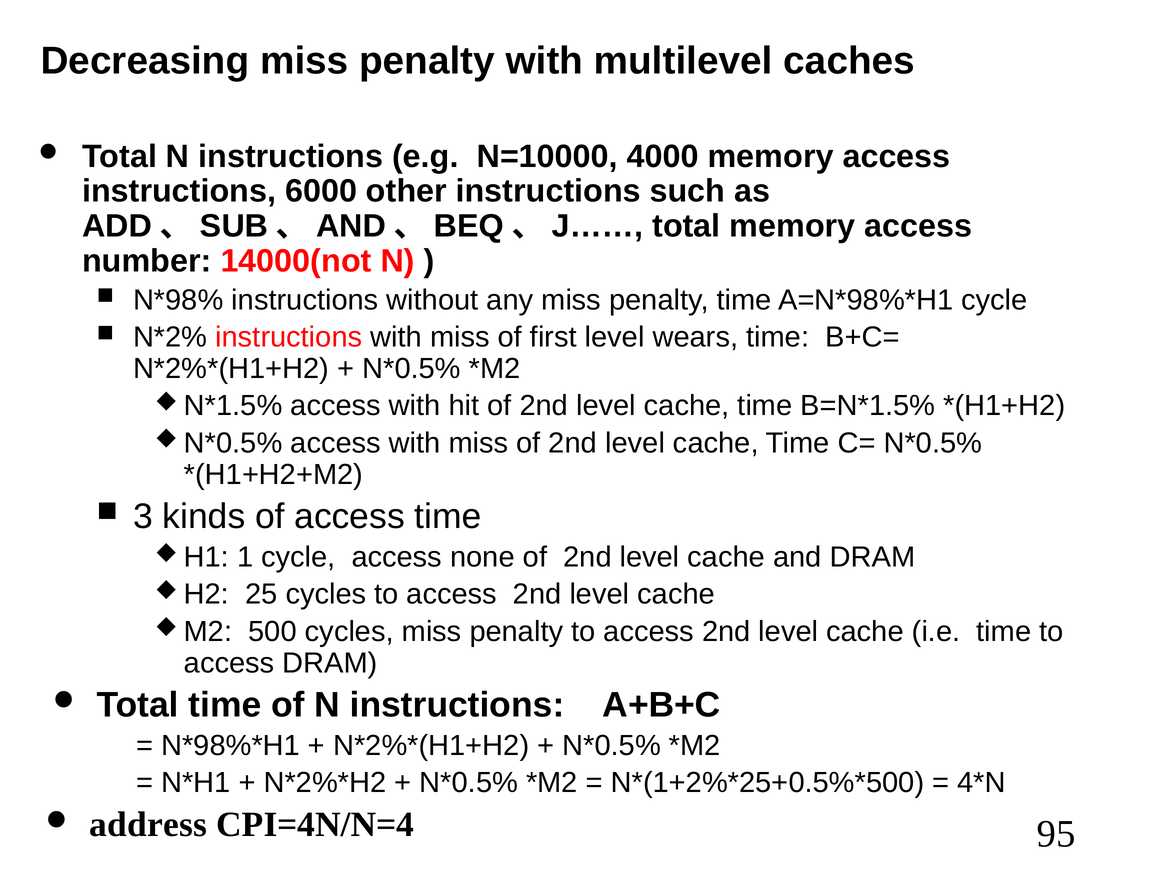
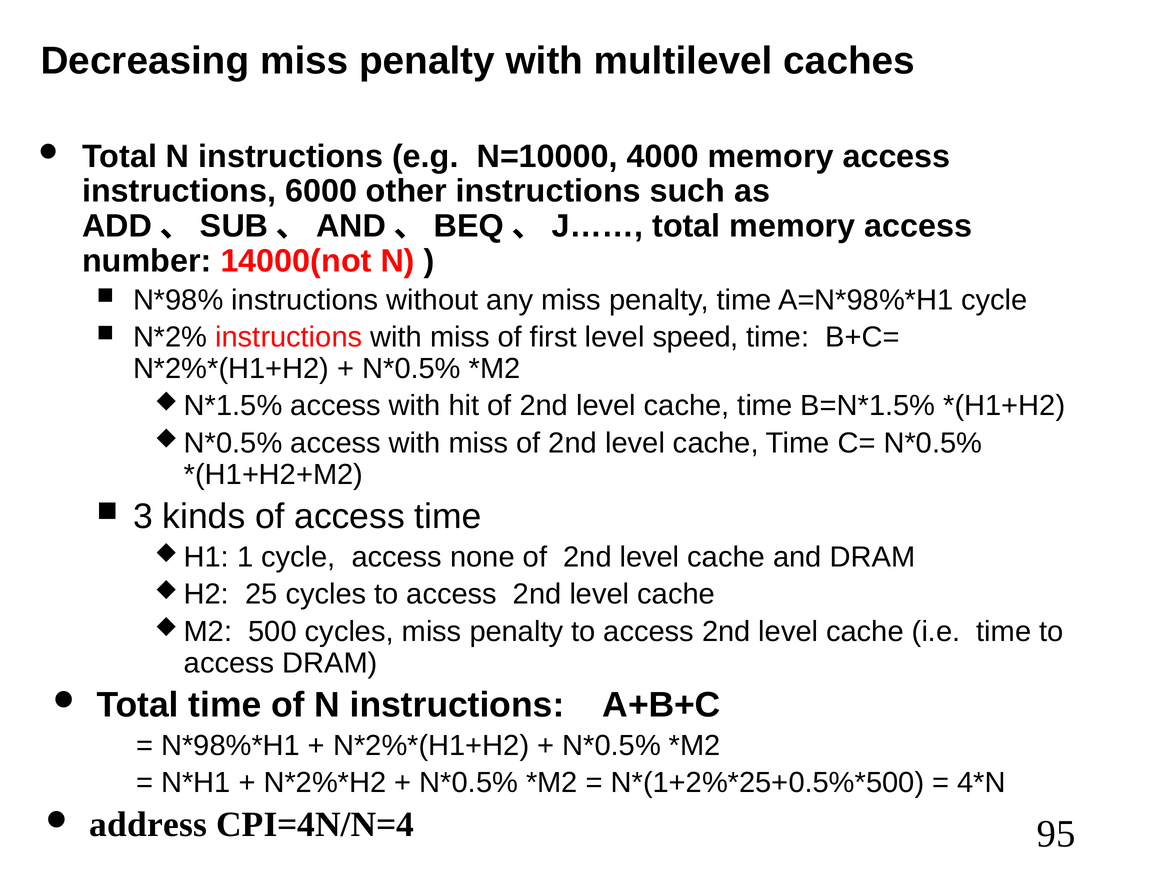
wears: wears -> speed (696, 337)
